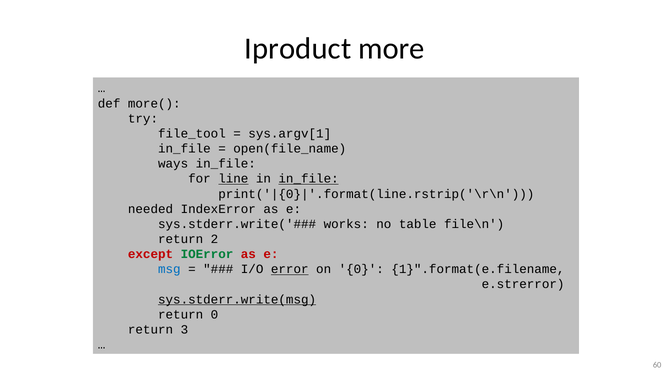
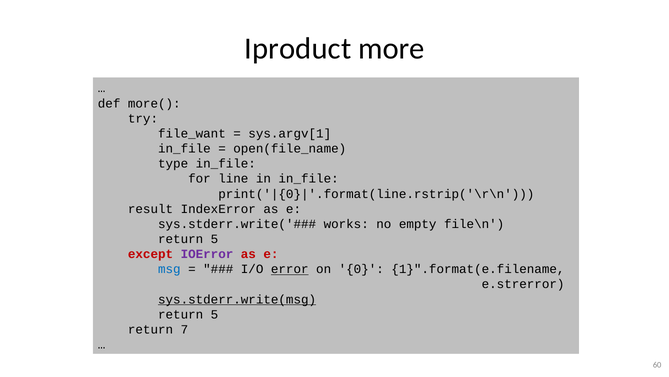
file_tool: file_tool -> file_want (192, 133)
ways: ways -> type (173, 163)
line underline: present -> none (233, 178)
in_file underline: present -> none (309, 178)
needed: needed -> result (151, 209)
table: table -> empty (418, 224)
2: 2 -> 5 (214, 239)
IOError colour: green -> purple (207, 254)
0: 0 -> 5 (214, 314)
3: 3 -> 7 (184, 329)
